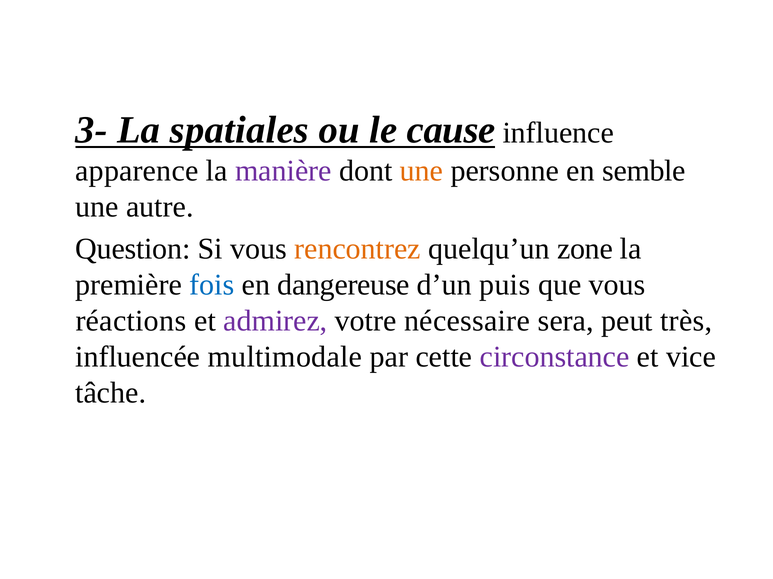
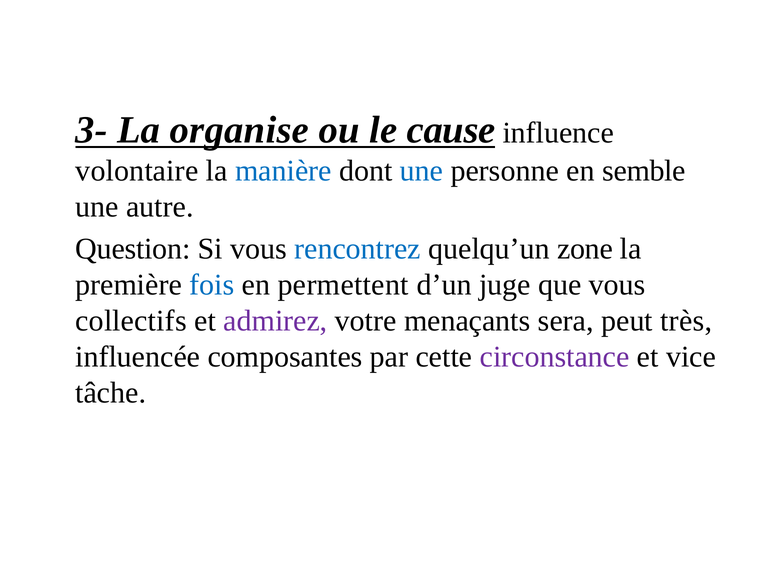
spatiales: spatiales -> organise (239, 130)
apparence: apparence -> volontaire (137, 171)
manière colour: purple -> blue (283, 171)
une colour: orange -> blue (422, 171)
rencontrez colour: orange -> blue (358, 249)
dangereuse: dangereuse -> permettent (343, 285)
puis: puis -> juge (505, 285)
réactions: réactions -> collectifs (131, 321)
nécessaire: nécessaire -> menaçants (467, 321)
multimodale: multimodale -> composantes (285, 357)
